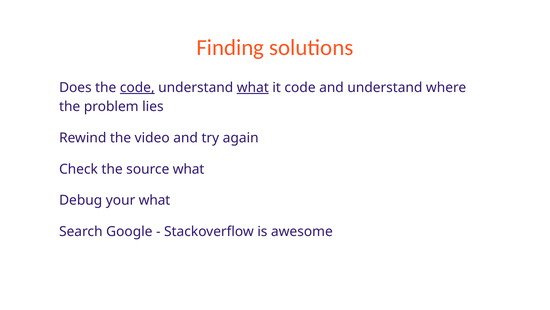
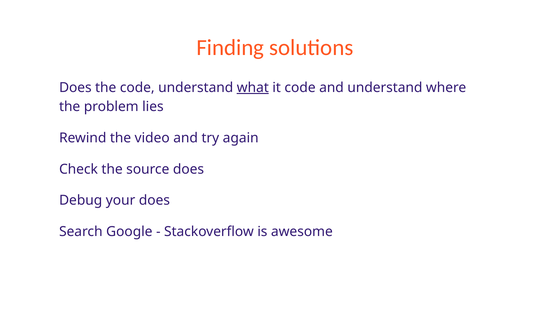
code underline: present -> none (137, 87)
source what: what -> does (189, 169)
your what: what -> does (154, 200)
